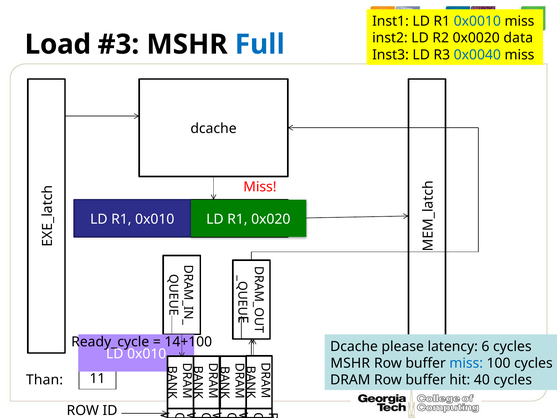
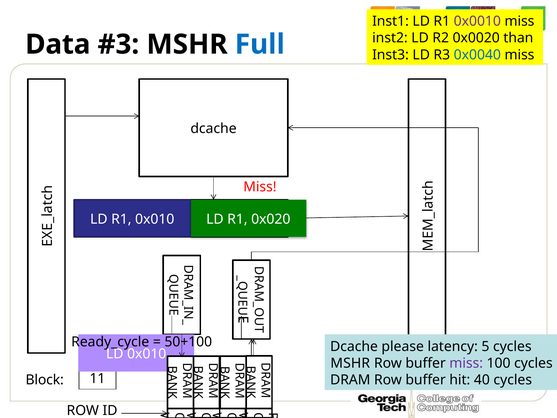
0x0010 colour: blue -> purple (477, 21)
data: data -> than (518, 38)
Load: Load -> Data (58, 44)
14+100: 14+100 -> 50+100 (188, 342)
6: 6 -> 5 (485, 346)
miss colour: blue -> purple (466, 363)
Than: Than -> Block (45, 380)
